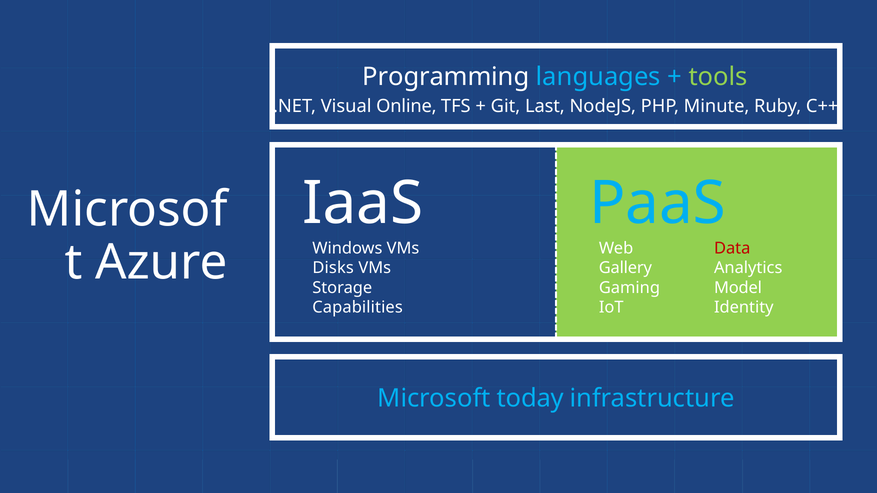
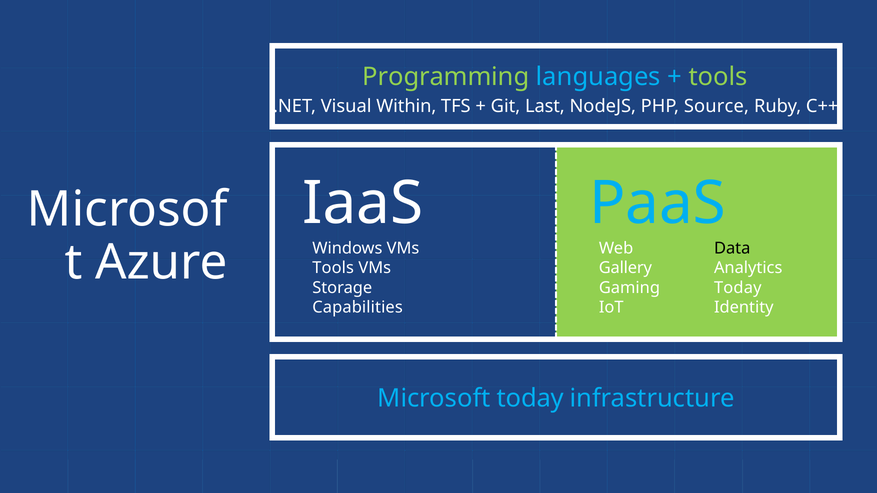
Programming colour: white -> light green (446, 77)
Online: Online -> Within (406, 106)
Minute: Minute -> Source (716, 106)
Data colour: red -> black (732, 248)
Disks: Disks -> Tools (333, 268)
Model: Model -> Today (738, 288)
